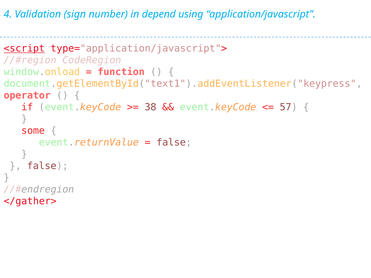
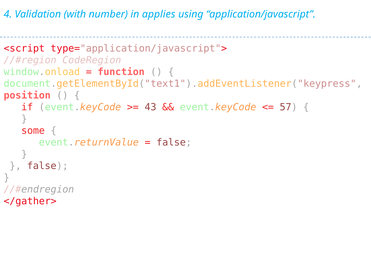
sign: sign -> with (75, 14)
depend: depend -> applies (159, 14)
<script underline: present -> none (24, 49)
operator: operator -> position (27, 96)
38: 38 -> 43 (150, 107)
